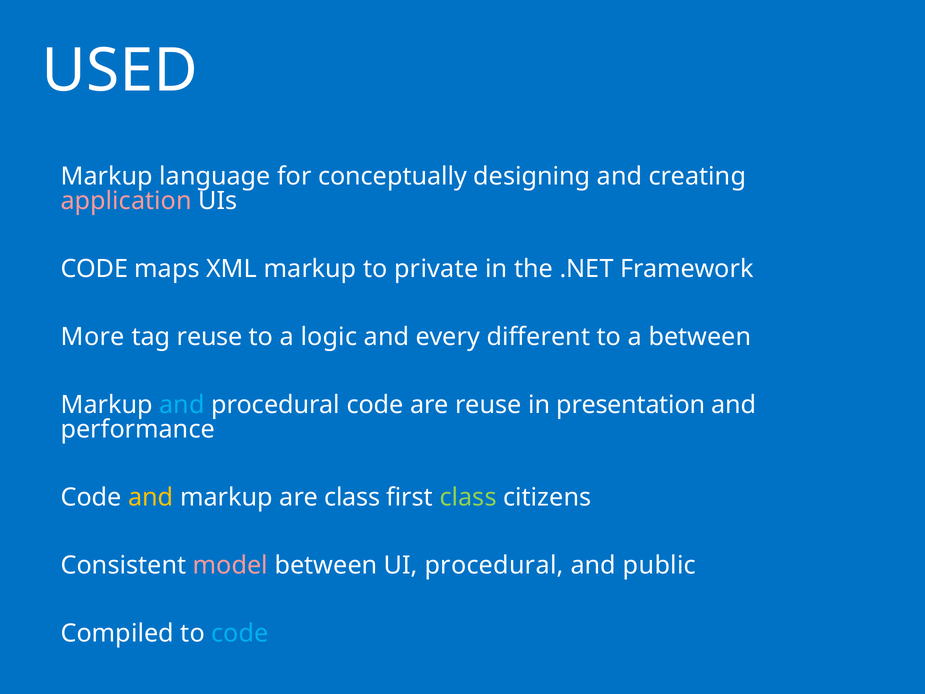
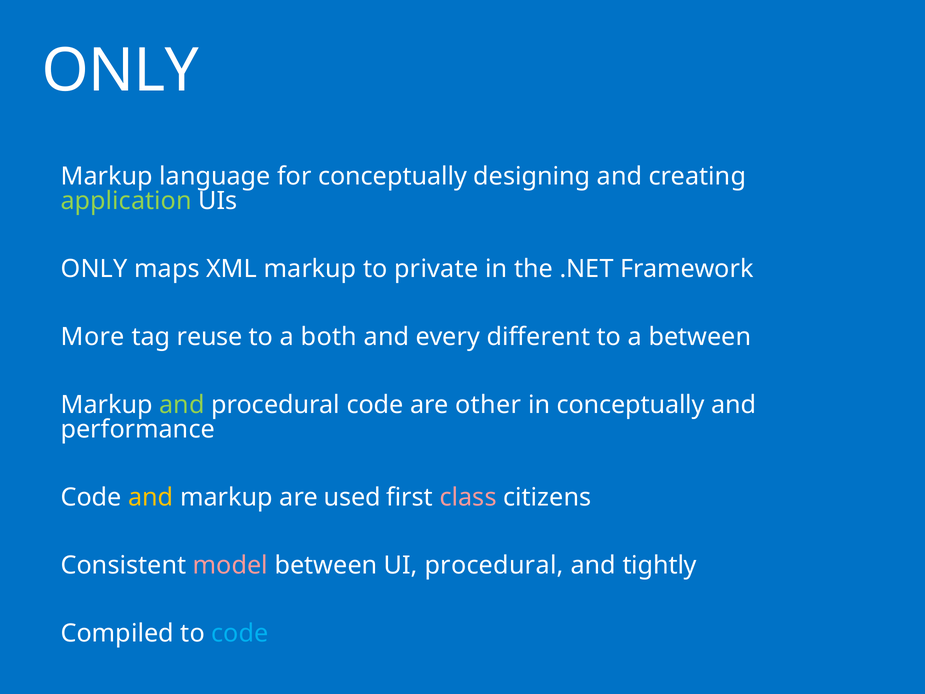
USED: USED -> ONLY (120, 71)
application colour: pink -> light green (126, 201)
CODE: CODE -> ONLY (94, 269)
logic: logic -> both (329, 337)
and colour: light blue -> light green (182, 405)
are reuse: reuse -> other (488, 405)
in presentation: presentation -> conceptually (631, 405)
are class: class -> used (352, 497)
class colour: light green -> pink (468, 497)
public: public -> tightly (660, 565)
